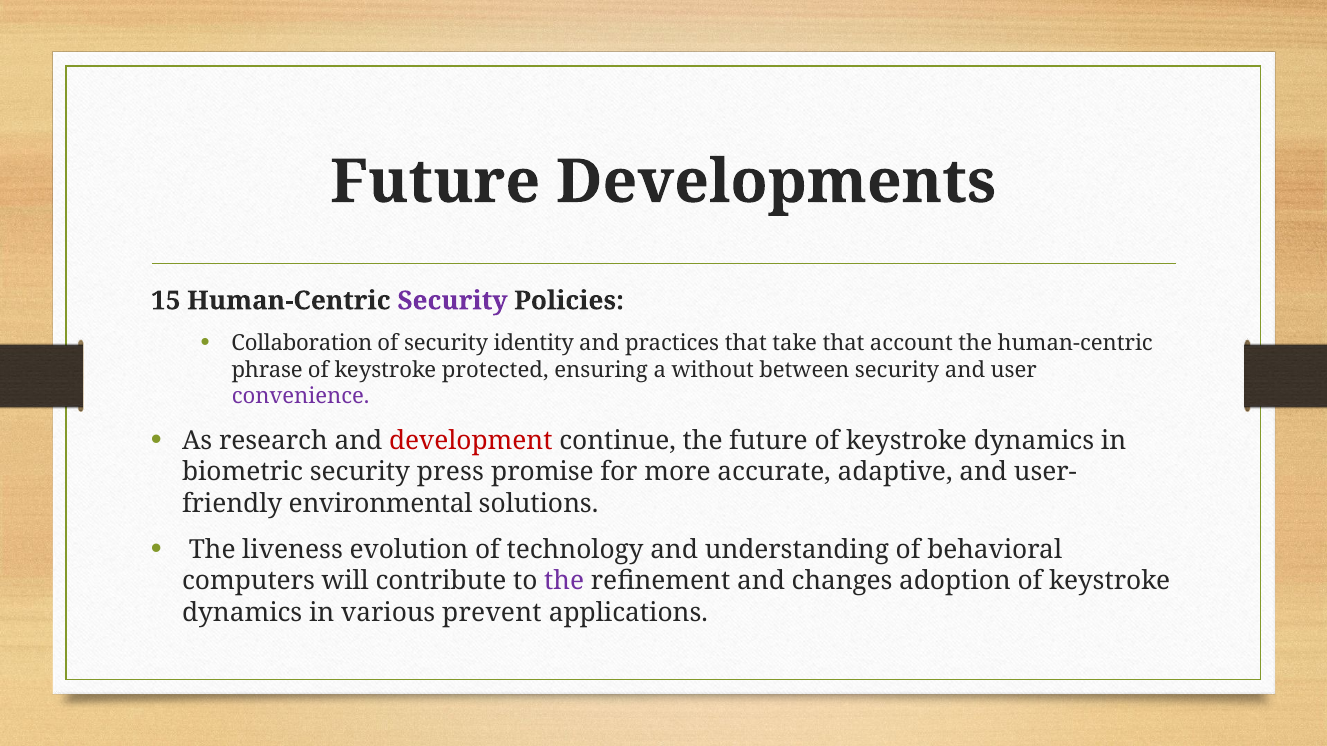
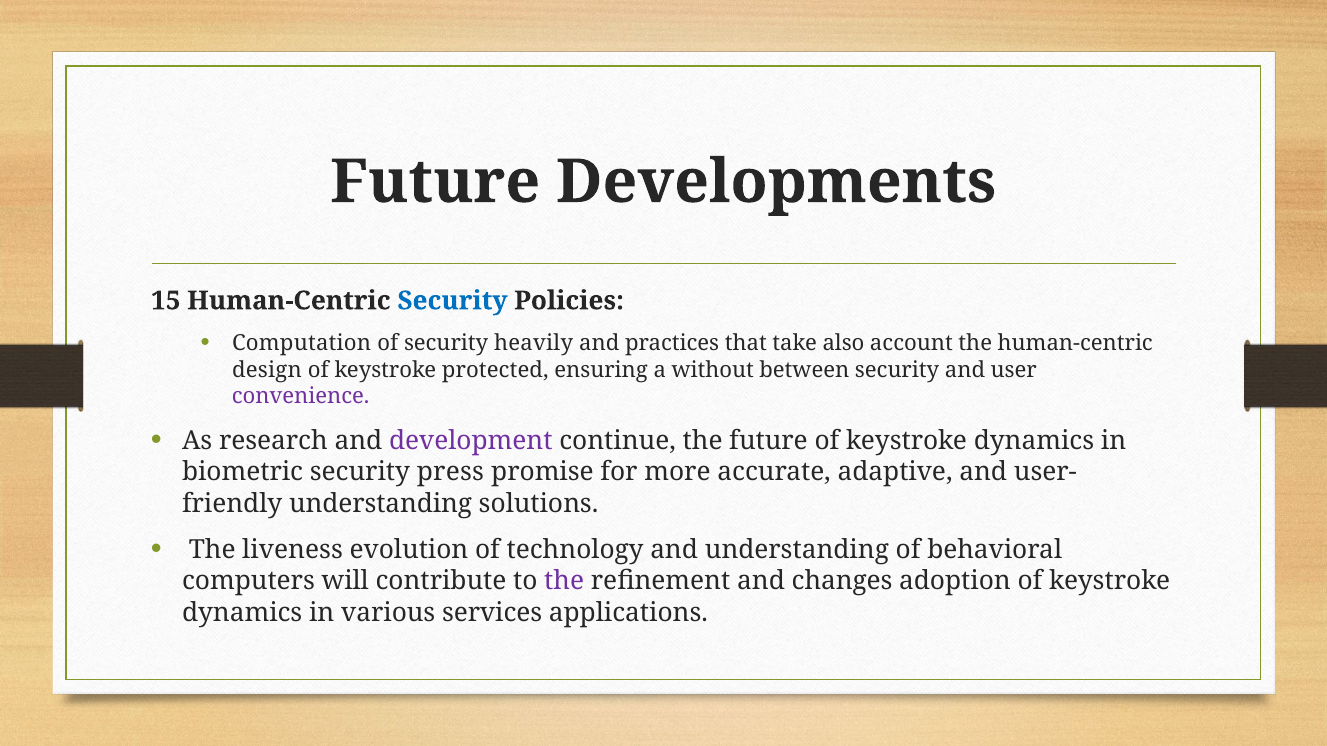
Security colour: purple -> blue (452, 301)
Collaboration: Collaboration -> Computation (302, 343)
identity: identity -> heavily (534, 343)
take that: that -> also (844, 343)
phrase: phrase -> design (267, 370)
development colour: red -> purple (471, 441)
environmental: environmental -> understanding (381, 504)
prevent: prevent -> services (492, 613)
